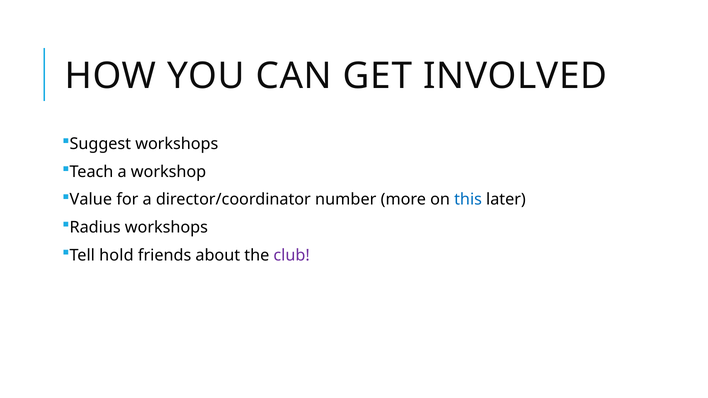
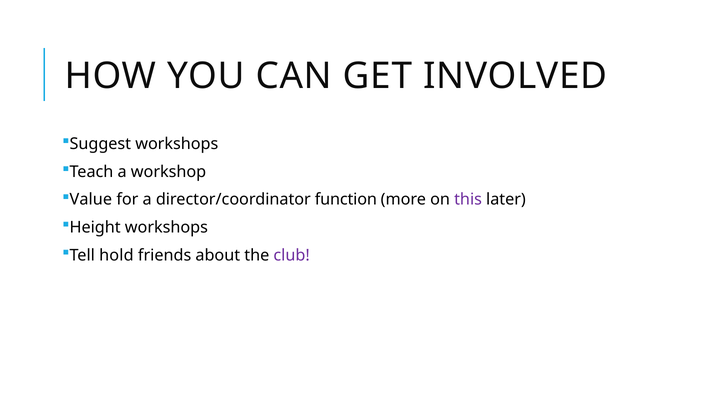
number: number -> function (346, 200)
this colour: blue -> purple (468, 200)
Radius: Radius -> Height (95, 228)
